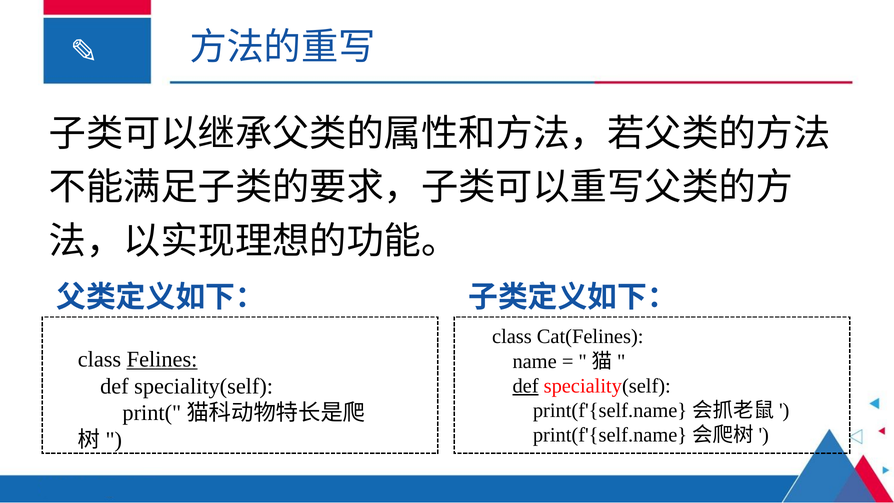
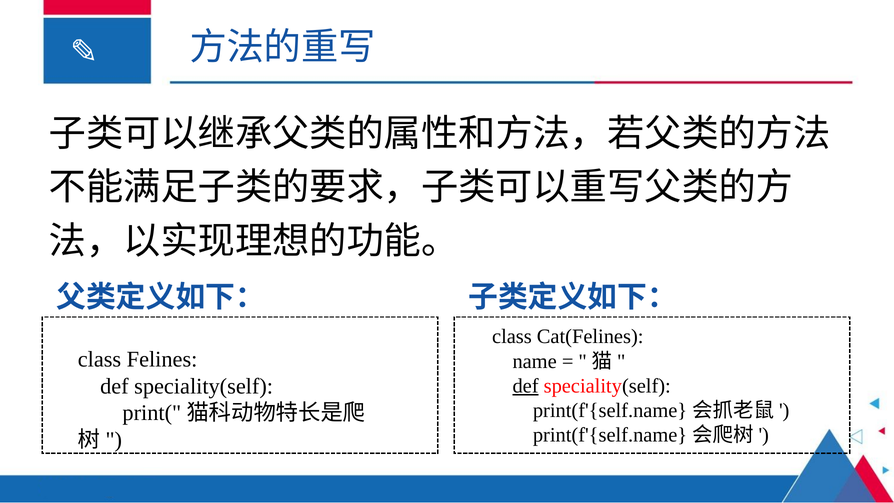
Felines underline: present -> none (162, 359)
